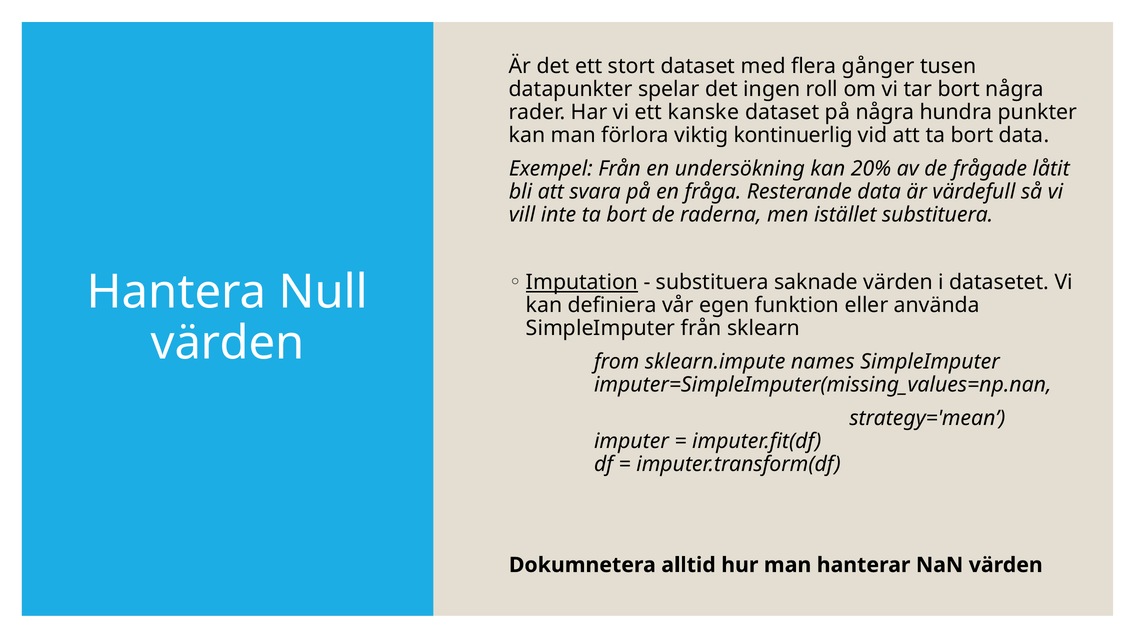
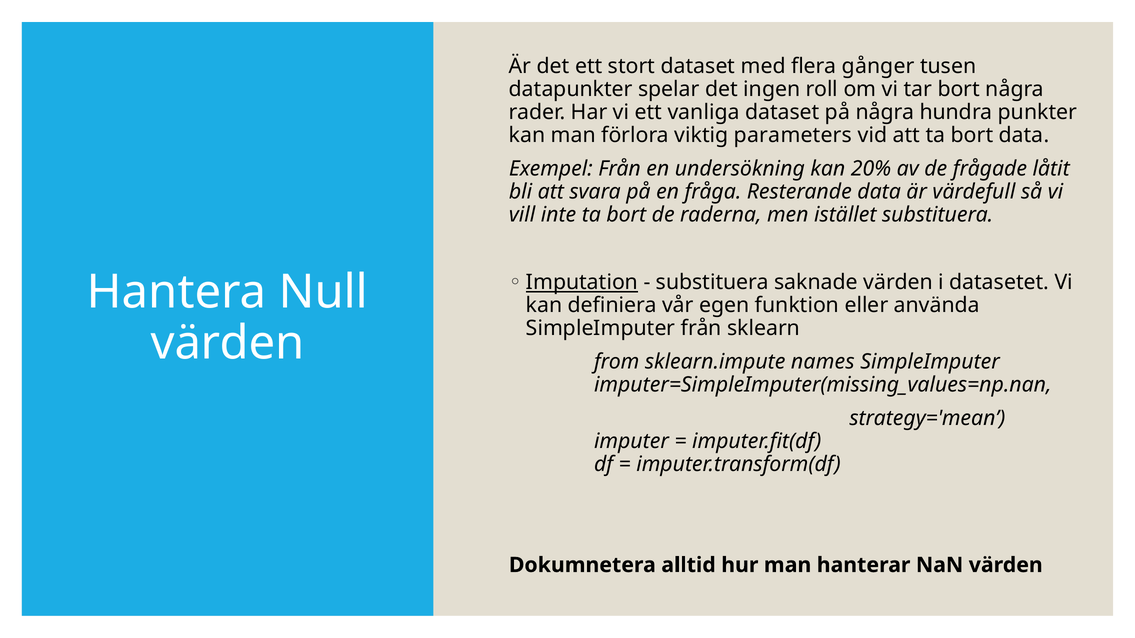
kanske: kanske -> vanliga (704, 112)
kontinuerlig: kontinuerlig -> parameters (793, 135)
